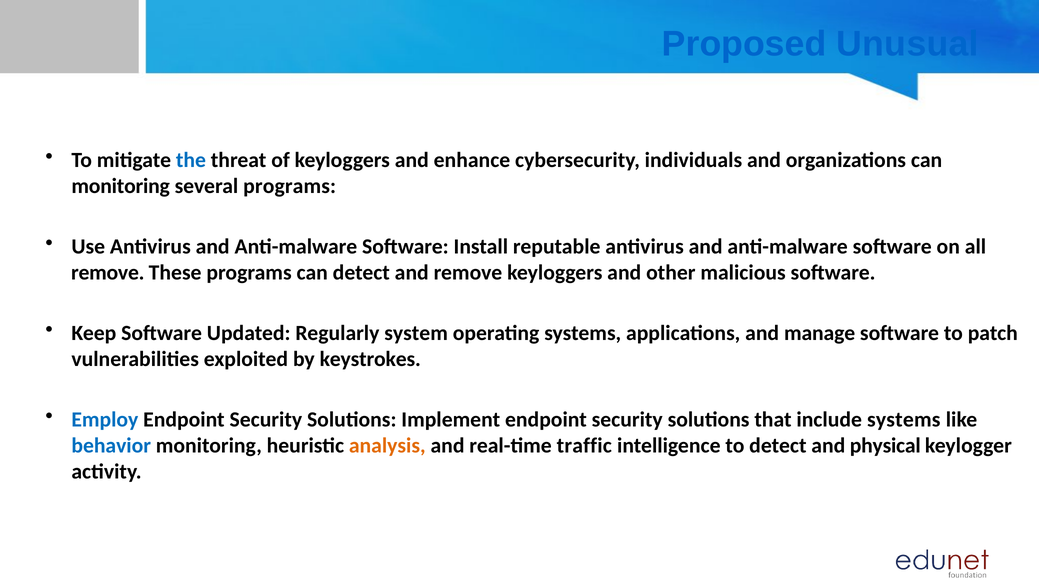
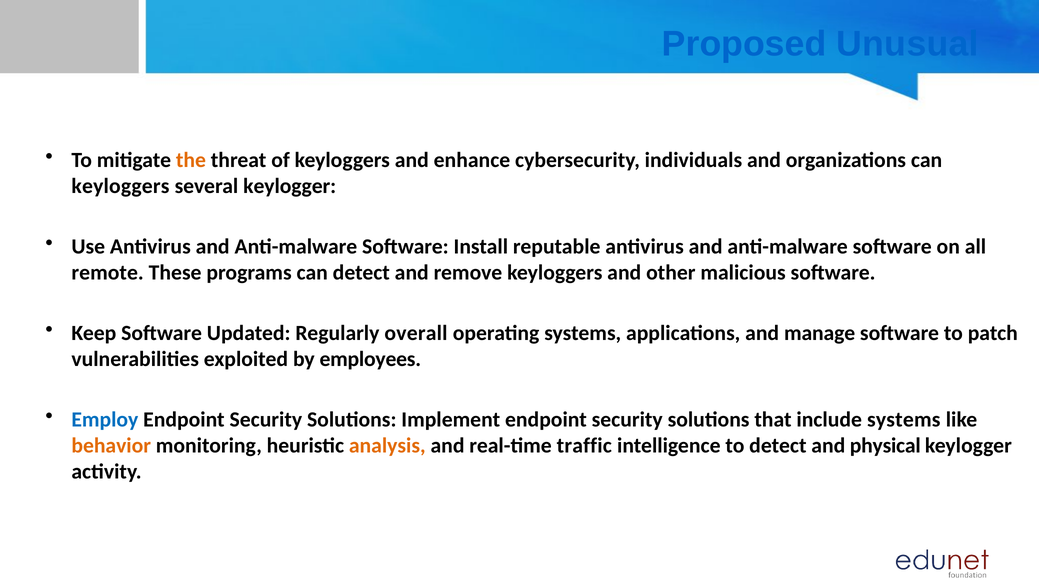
the colour: blue -> orange (191, 160)
monitoring: monitoring -> keyloggers (120, 186)
several programs: programs -> keylogger (290, 186)
remove: remove -> remote (108, 273)
system: system -> overall (416, 333)
keystrokes: keystrokes -> employees (370, 359)
behavior colour: blue -> orange (111, 446)
